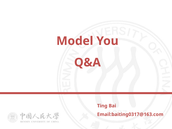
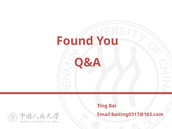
Model: Model -> Found (75, 41)
